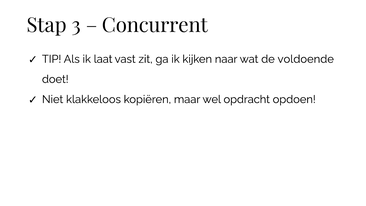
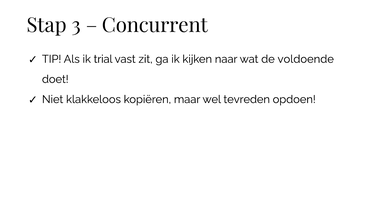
laat: laat -> trial (103, 59)
opdracht: opdracht -> tevreden (247, 99)
